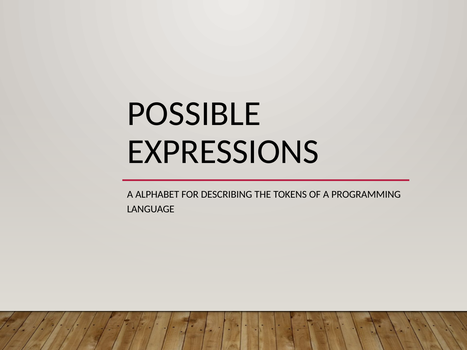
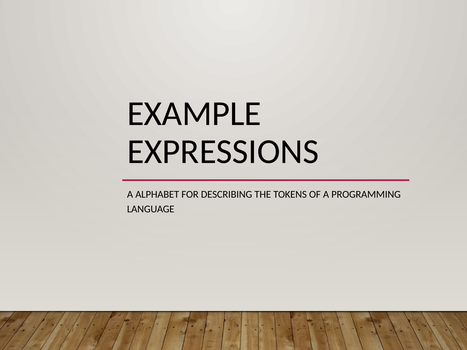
POSSIBLE: POSSIBLE -> EXAMPLE (194, 114)
